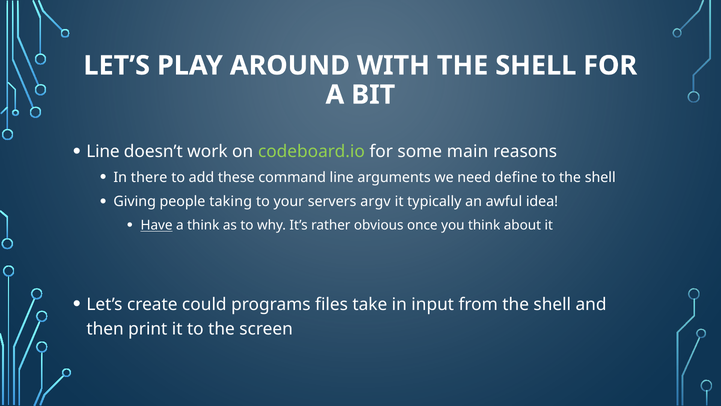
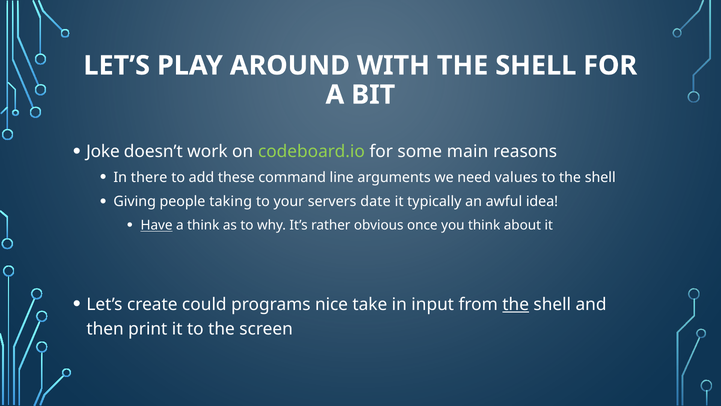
Line: Line -> Joke (103, 151)
define: define -> values (516, 177)
argv: argv -> date (376, 202)
files: files -> nice (332, 304)
the underline: none -> present (516, 304)
